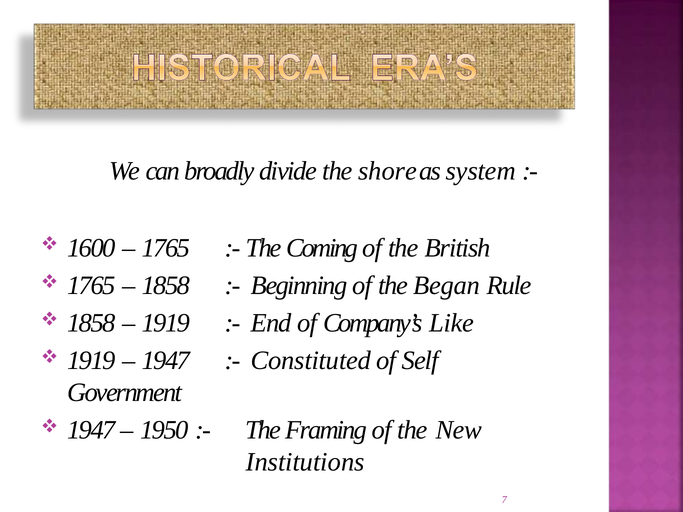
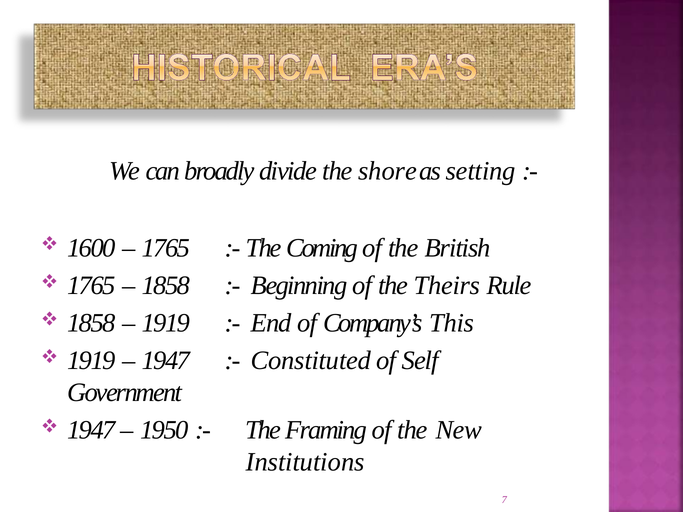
system: system -> setting (481, 171)
Began: Began -> Theirs (447, 285)
Like: Like -> This (452, 323)
